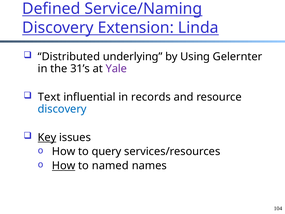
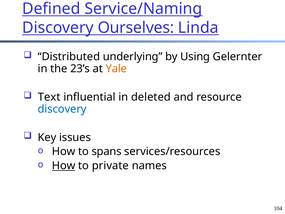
Extension: Extension -> Ourselves (136, 28)
31’s: 31’s -> 23’s (80, 69)
Yale colour: purple -> orange (116, 69)
records: records -> deleted (151, 97)
Key underline: present -> none (47, 137)
query: query -> spans (107, 151)
named: named -> private (110, 166)
